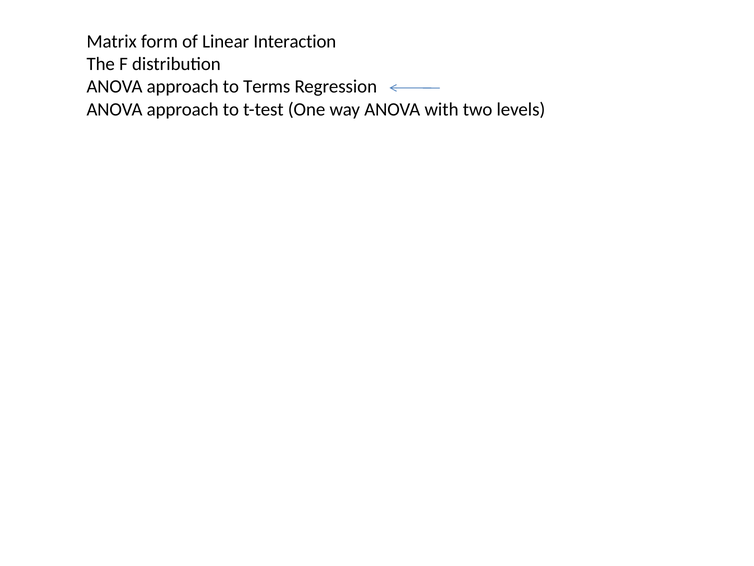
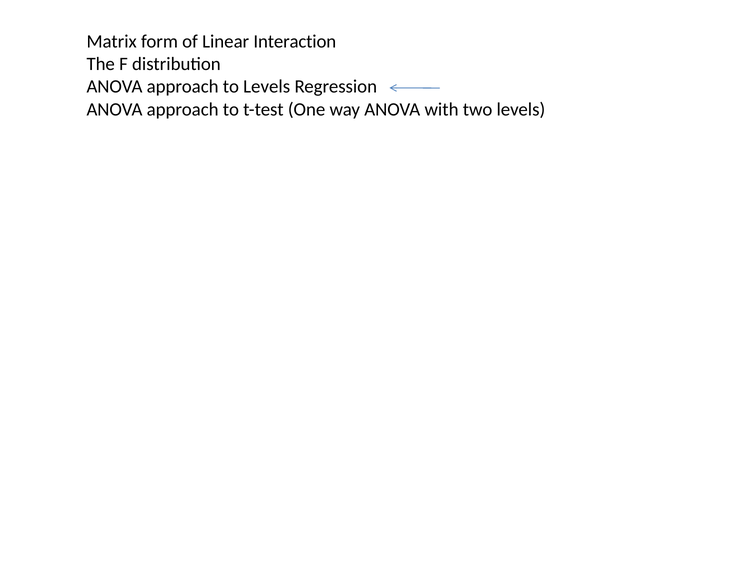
to Terms: Terms -> Levels (267, 87)
